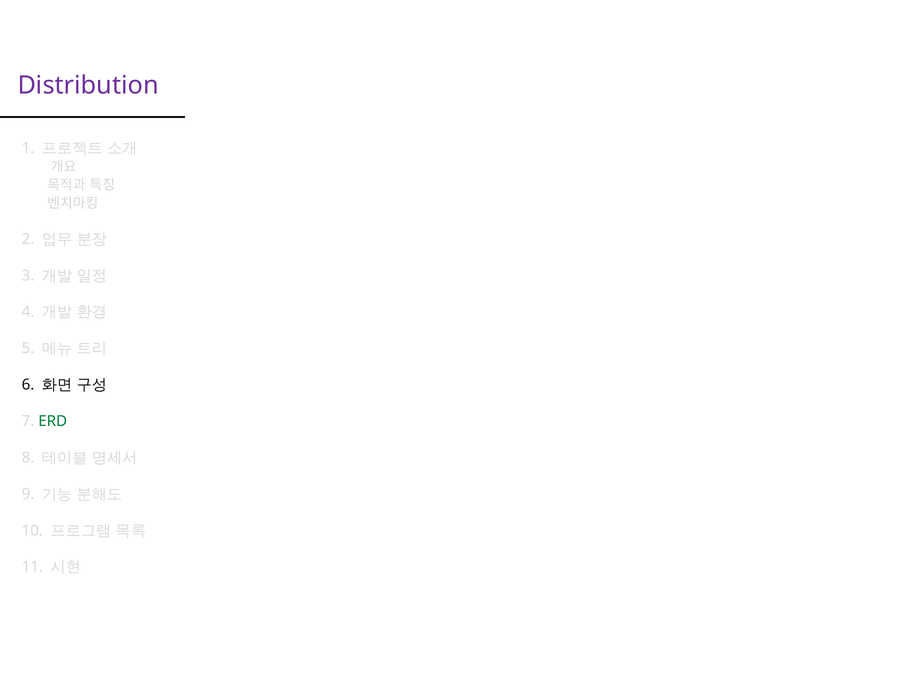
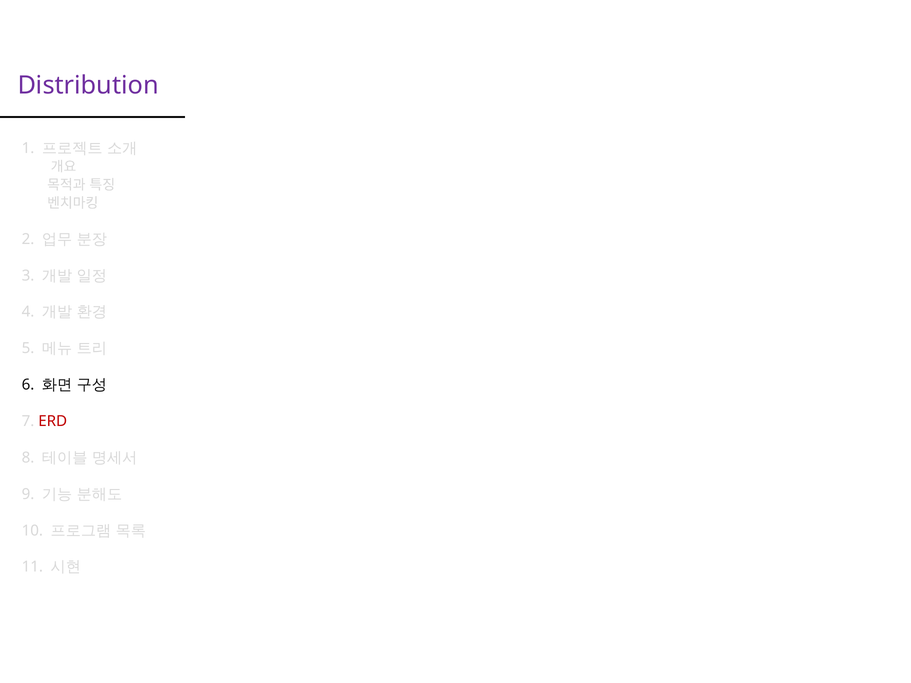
ERD colour: green -> red (53, 421)
